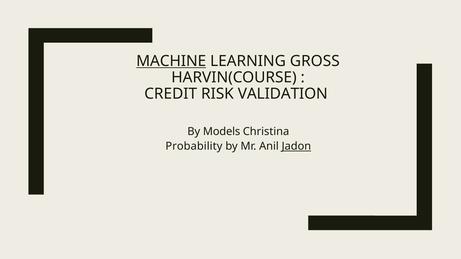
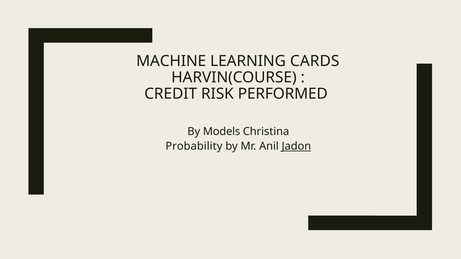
MACHINE underline: present -> none (171, 61)
GROSS: GROSS -> CARDS (315, 61)
VALIDATION: VALIDATION -> PERFORMED (283, 94)
